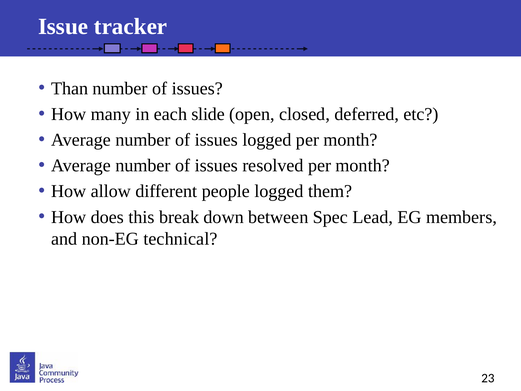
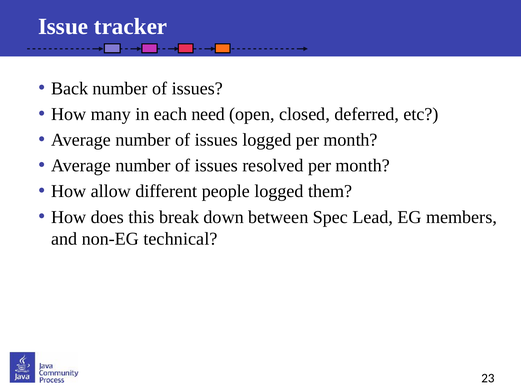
Than: Than -> Back (70, 88)
slide: slide -> need (208, 114)
